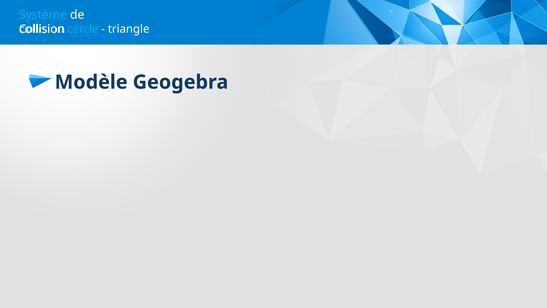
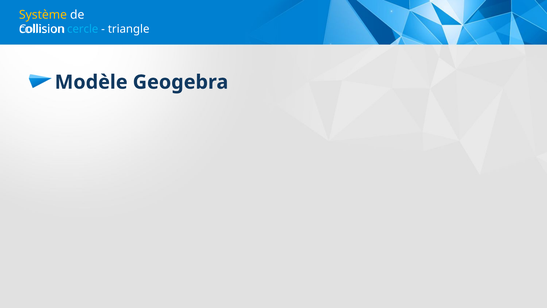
Système colour: light blue -> yellow (43, 15)
